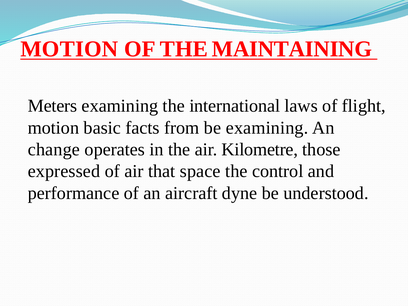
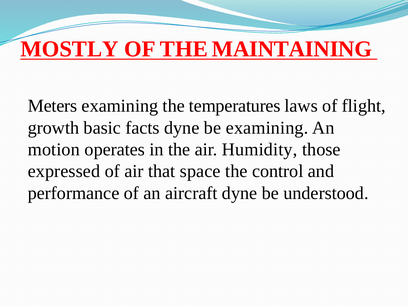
MOTION: MOTION -> MOSTLY (69, 49)
international: international -> temperatures (235, 106)
motion: motion -> growth (53, 128)
facts from: from -> dyne (182, 128)
change: change -> motion (54, 149)
Kilometre: Kilometre -> Humidity (260, 149)
